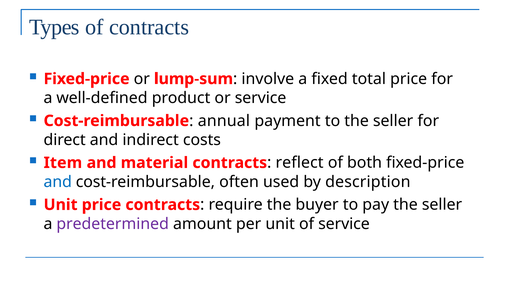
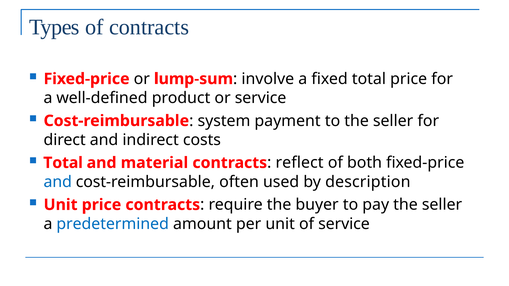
annual: annual -> system (224, 121)
Item: Item -> Total (63, 163)
predetermined colour: purple -> blue (113, 224)
